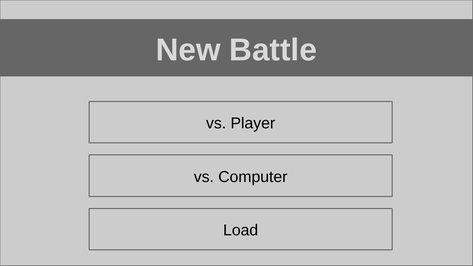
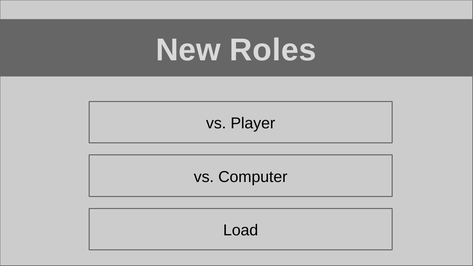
Battle: Battle -> Roles (273, 50)
